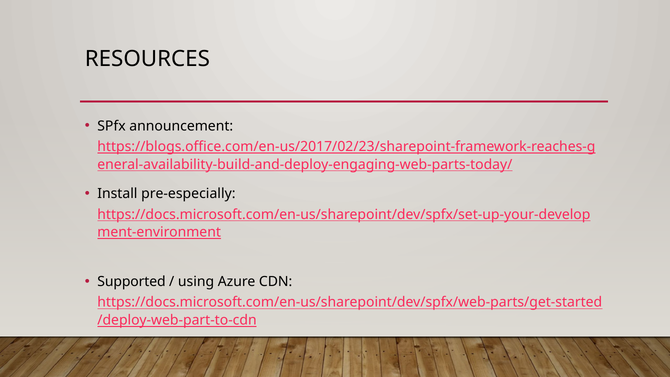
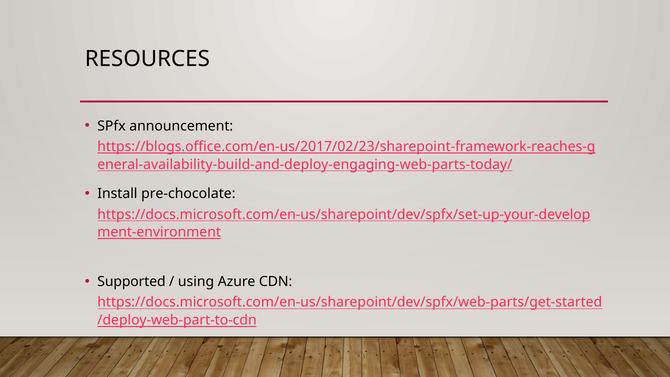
pre-especially: pre-especially -> pre-chocolate (188, 194)
